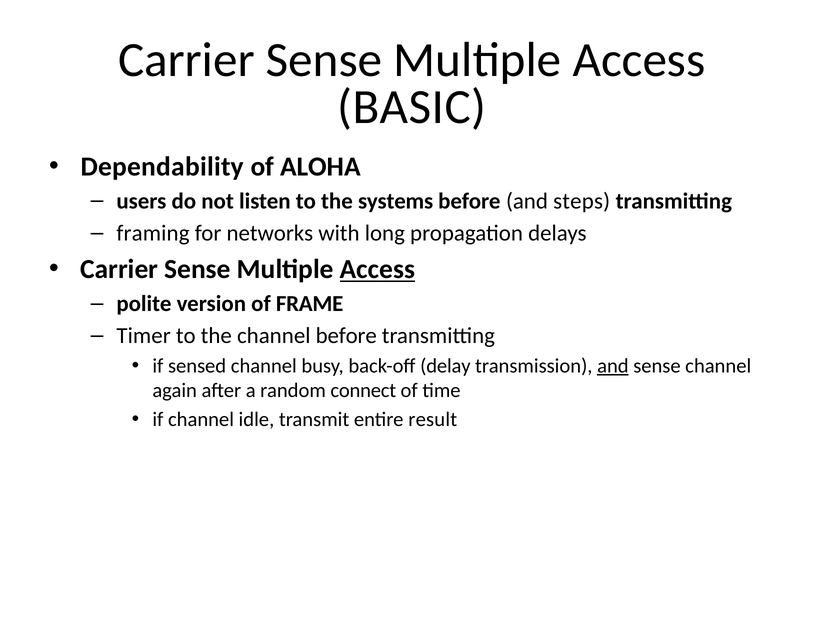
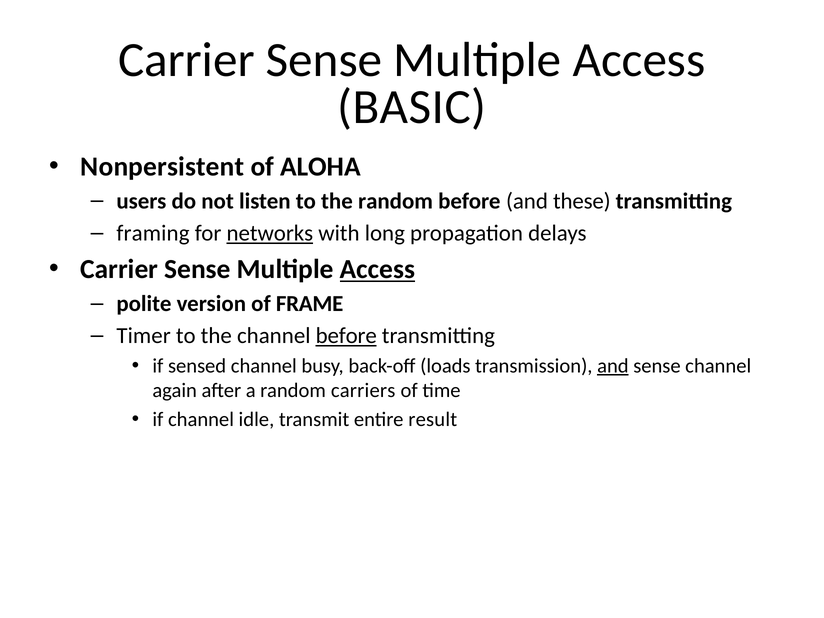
Dependability: Dependability -> Nonpersistent (162, 167)
the systems: systems -> random (395, 201)
steps: steps -> these (582, 201)
networks underline: none -> present (270, 233)
before underline: none -> present (346, 336)
delay: delay -> loads (445, 366)
connect: connect -> carriers (363, 391)
